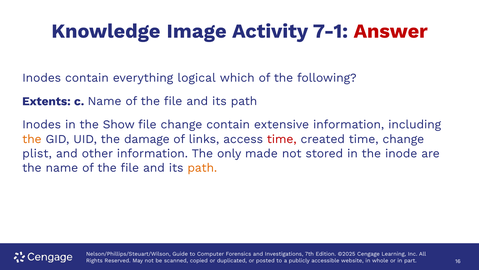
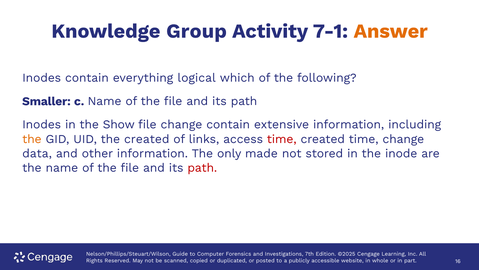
Image: Image -> Group (197, 31)
Answer colour: red -> orange (391, 31)
Extents: Extents -> Smaller (46, 101)
the damage: damage -> created (147, 139)
plist: plist -> data (37, 153)
path colour: orange -> red (202, 168)
